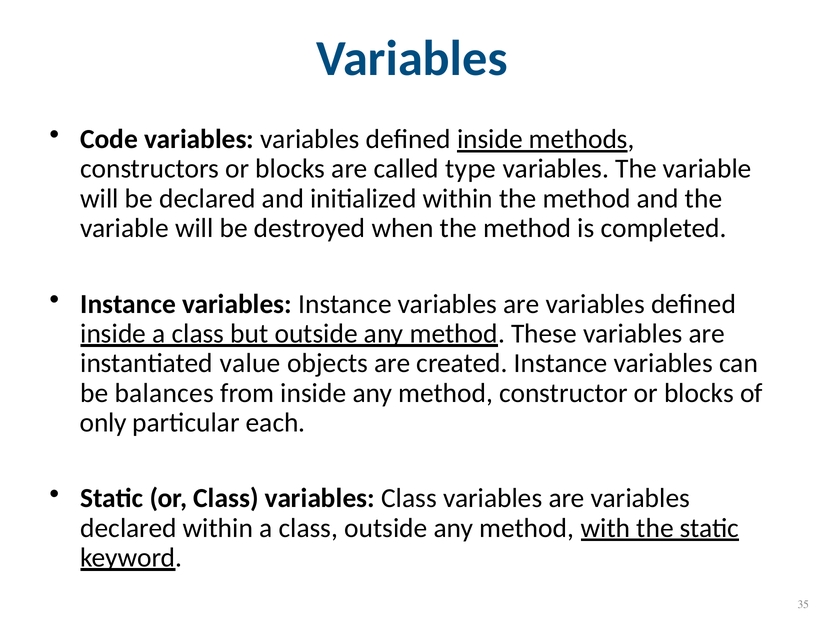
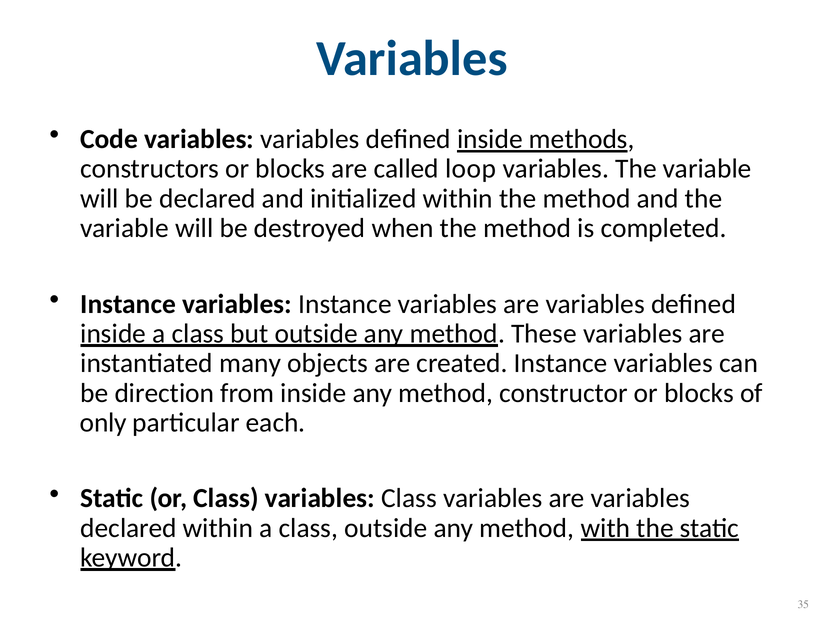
type: type -> loop (471, 169)
value: value -> many (250, 363)
balances: balances -> direction (164, 393)
